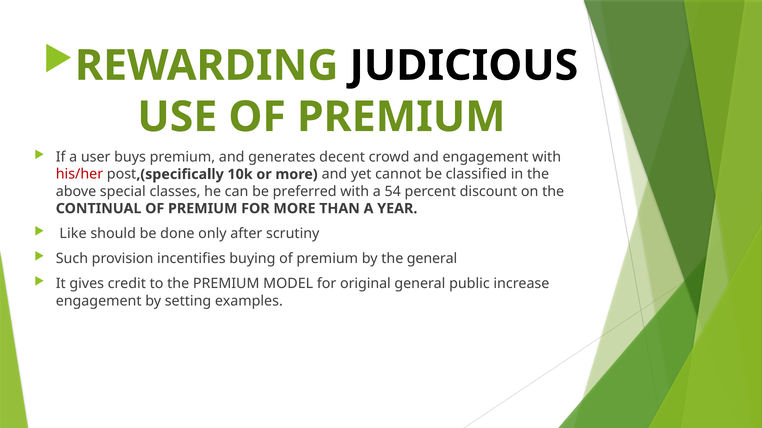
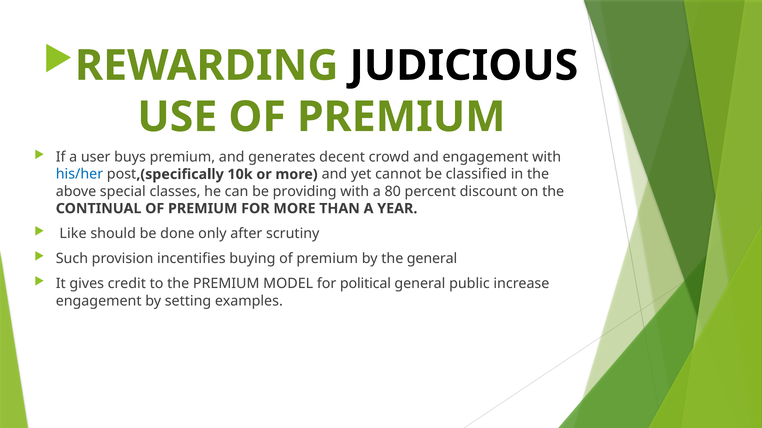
his/her colour: red -> blue (79, 175)
preferred: preferred -> providing (305, 192)
54: 54 -> 80 (393, 192)
original: original -> political (365, 284)
